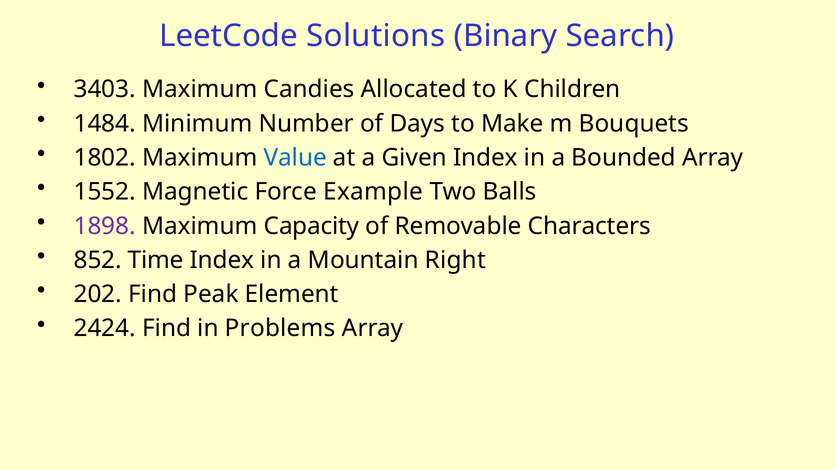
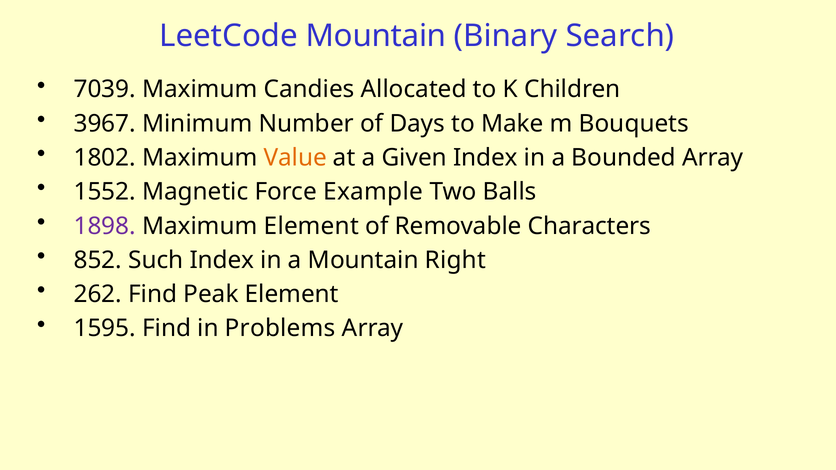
LeetCode Solutions: Solutions -> Mountain (376, 36)
3403: 3403 -> 7039 (105, 89)
1484: 1484 -> 3967 (105, 124)
Value colour: blue -> orange (295, 158)
Maximum Capacity: Capacity -> Element (311, 226)
Time: Time -> Such (156, 260)
202: 202 -> 262 (98, 294)
2424: 2424 -> 1595 (105, 329)
